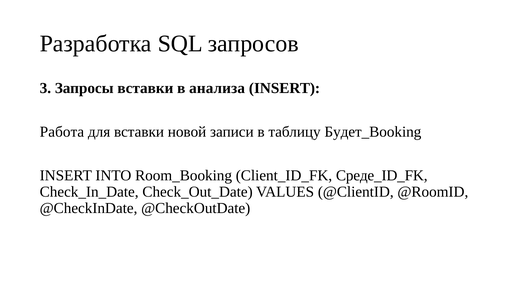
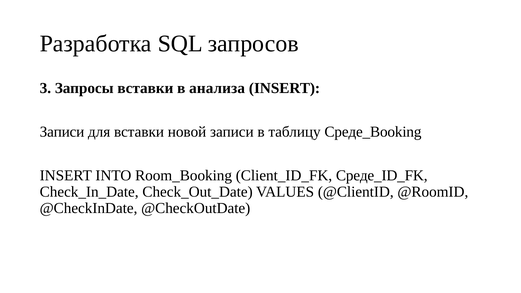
Работа: Работа -> Записи (62, 132)
Будет_Booking: Будет_Booking -> Среде_Booking (373, 132)
